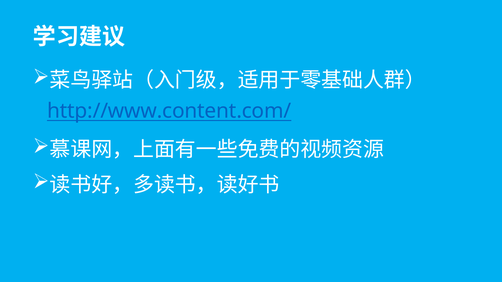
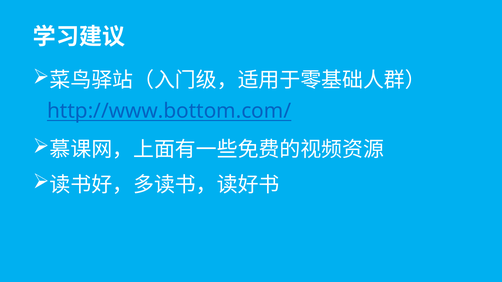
http://www.content.com/: http://www.content.com/ -> http://www.bottom.com/ (169, 111)
